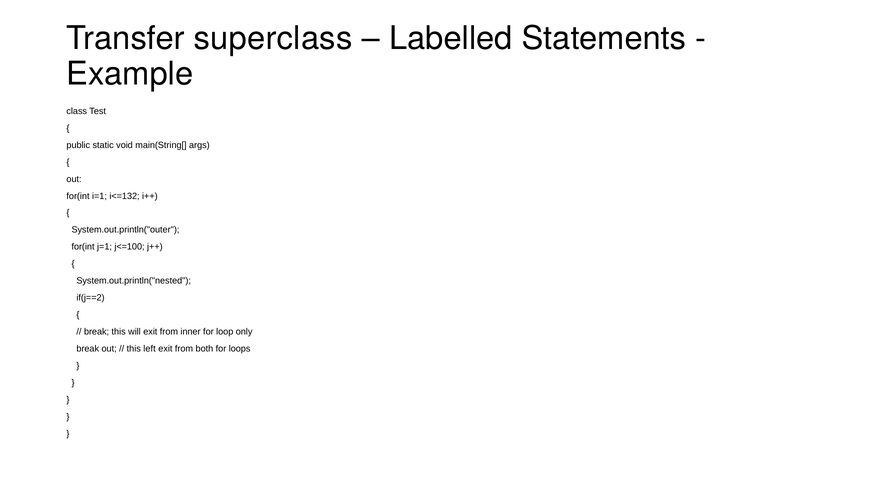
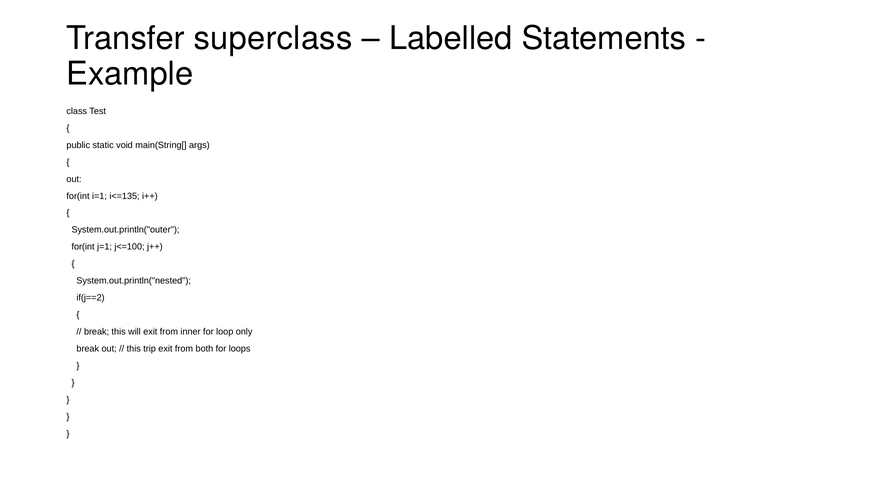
i<=132: i<=132 -> i<=135 (125, 196)
left: left -> trip (150, 349)
